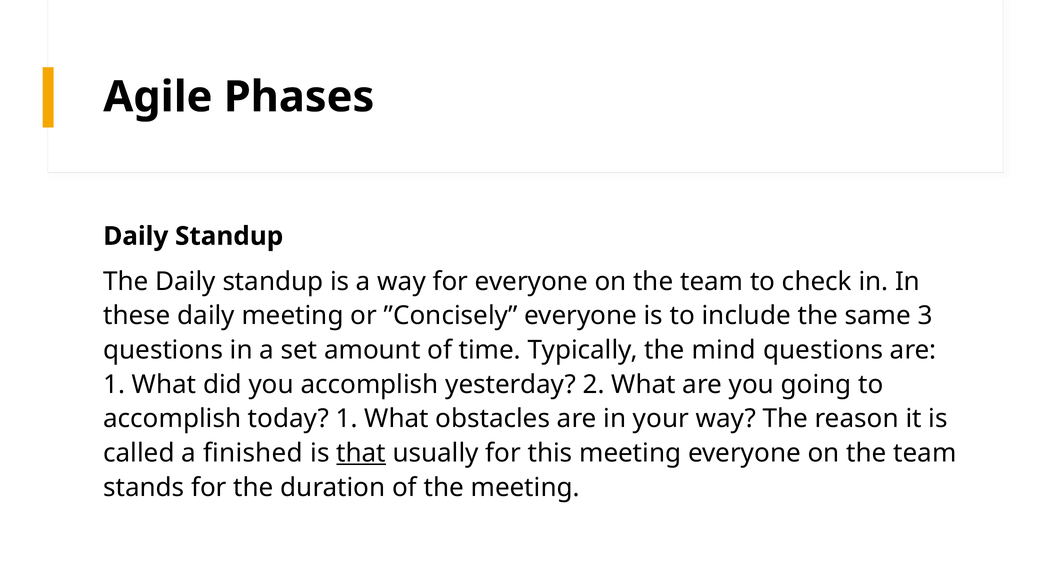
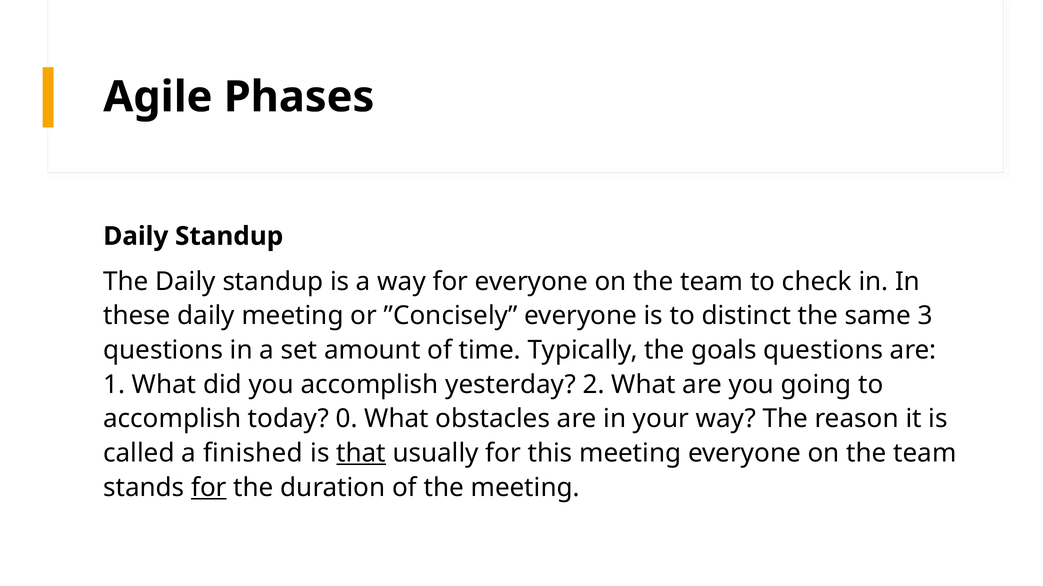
include: include -> distinct (746, 316)
mind: mind -> goals (724, 351)
today 1: 1 -> 0 (347, 419)
for underline: none -> present (209, 488)
